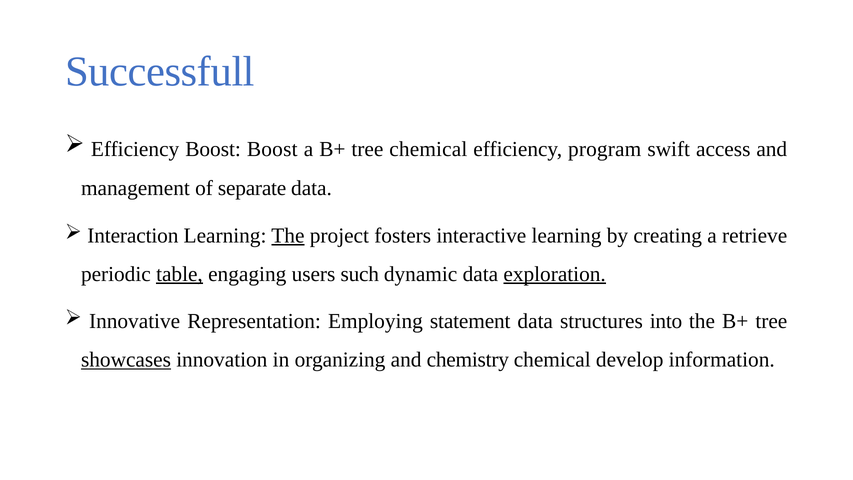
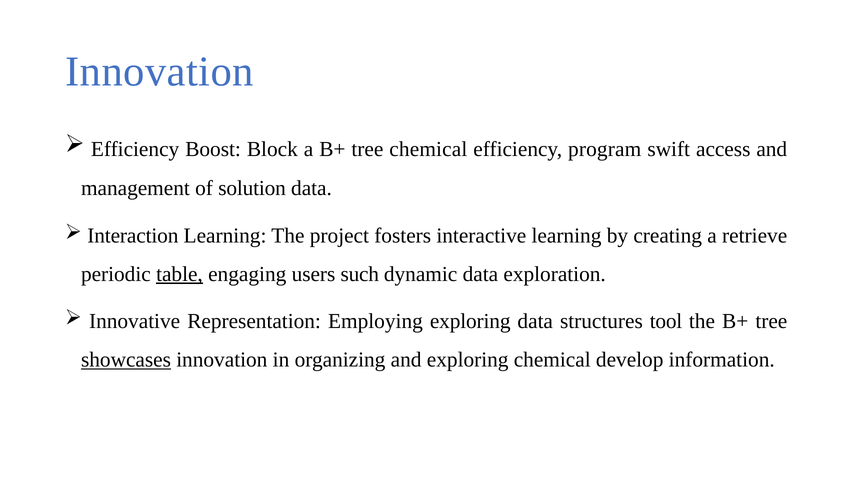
Successfull: Successfull -> Innovation (159, 72)
Boost Boost: Boost -> Block (272, 149)
separate: separate -> solution (252, 188)
The underline: present -> none (288, 236)
exploration underline: present -> none (555, 274)
Employing statement: statement -> exploring (470, 321)
into: into -> tool (666, 321)
and chemistry: chemistry -> exploring (468, 360)
